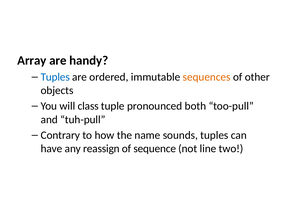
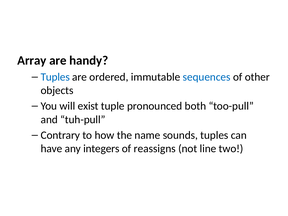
sequences colour: orange -> blue (207, 77)
class: class -> exist (88, 106)
reassign: reassign -> integers (101, 149)
sequence: sequence -> reassigns (155, 149)
